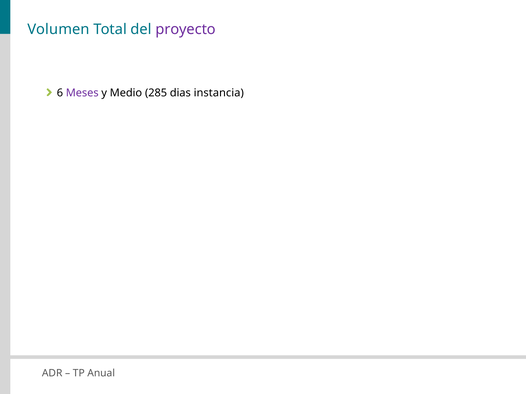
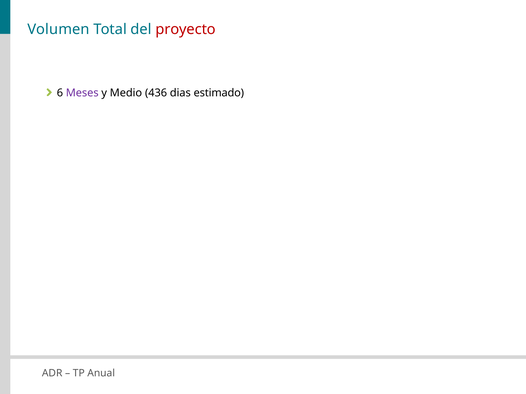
proyecto colour: purple -> red (186, 30)
285: 285 -> 436 (156, 93)
instancia: instancia -> estimado (219, 93)
